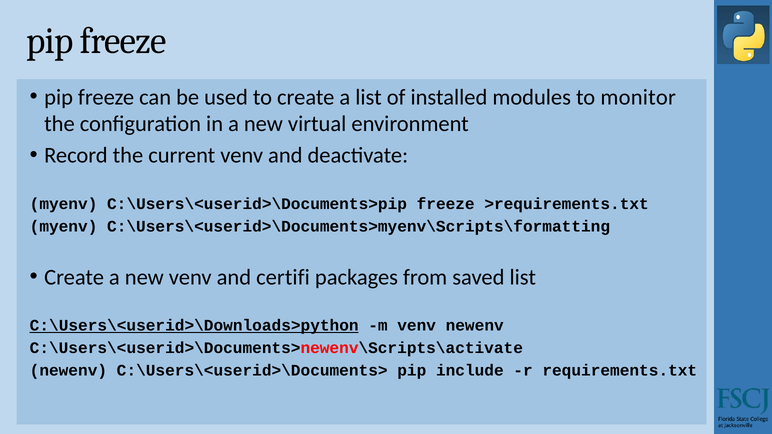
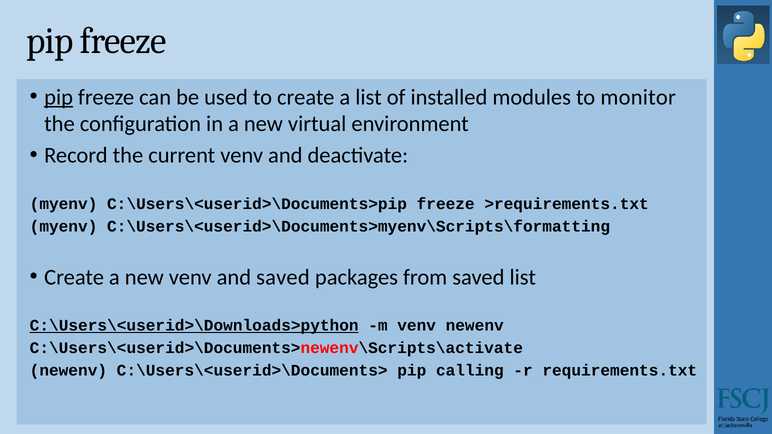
pip underline: none -> present (59, 97)
and certifi: certifi -> saved (283, 277)
include: include -> calling (470, 371)
